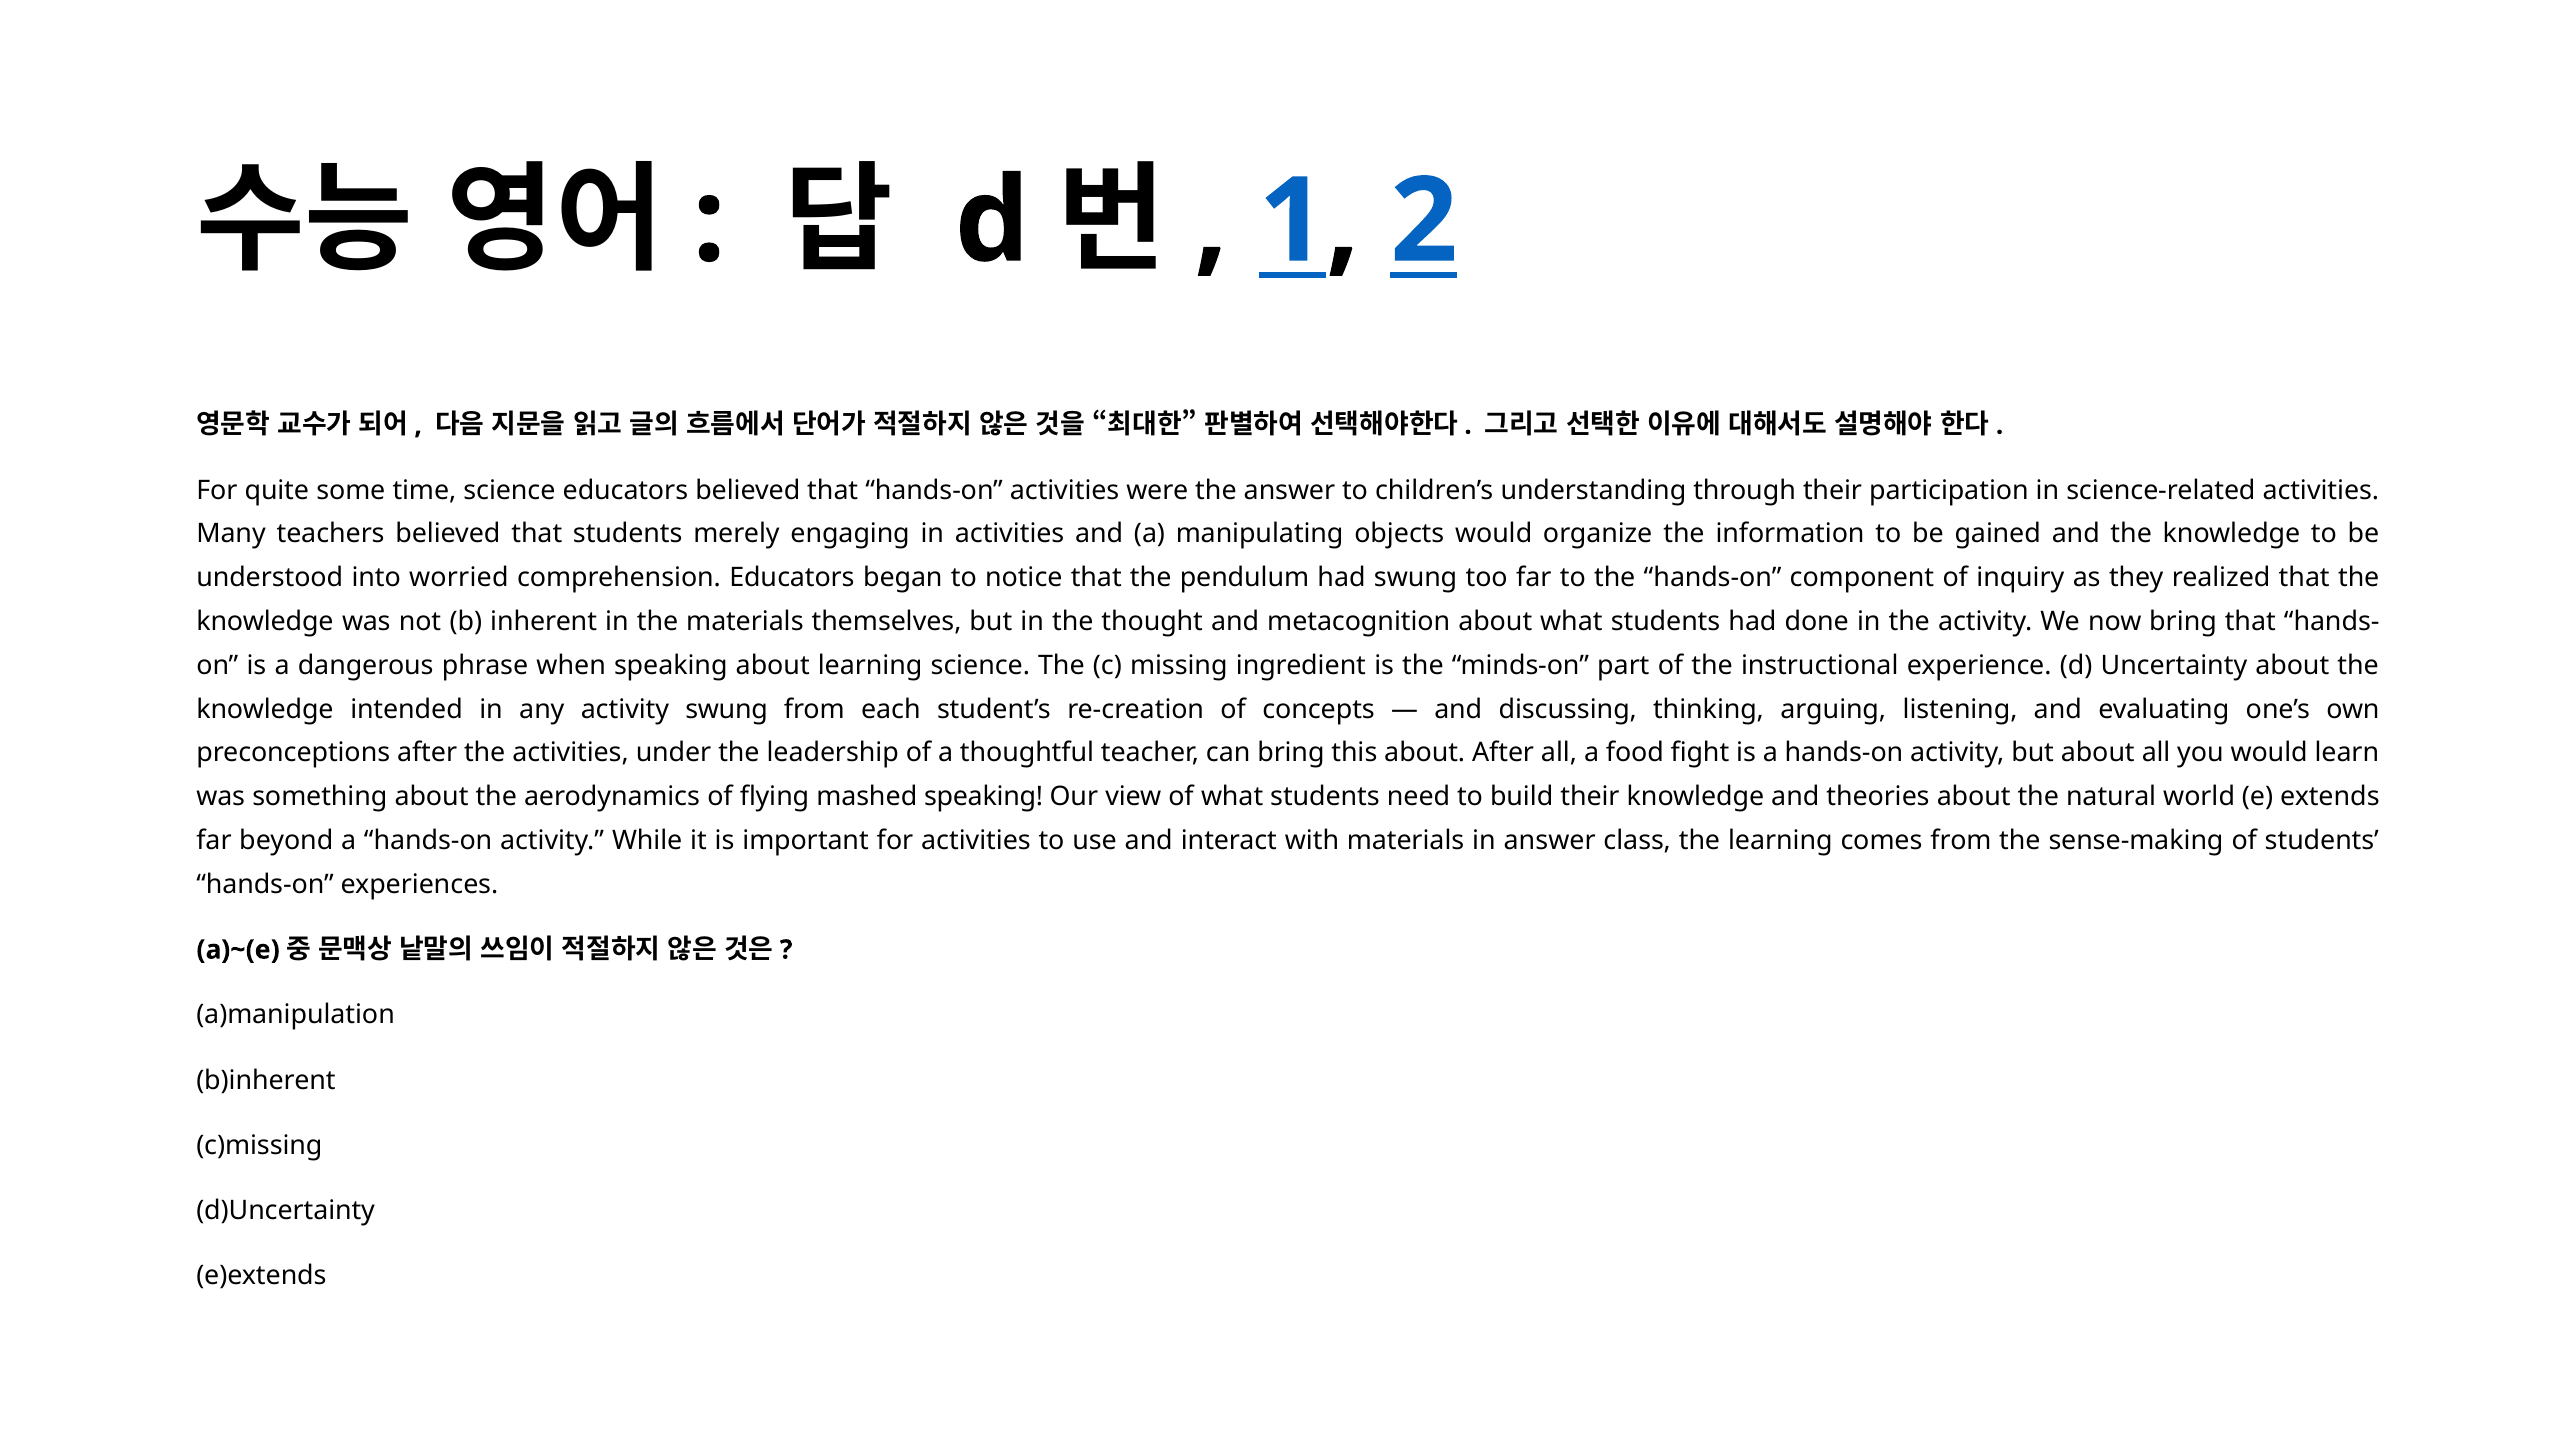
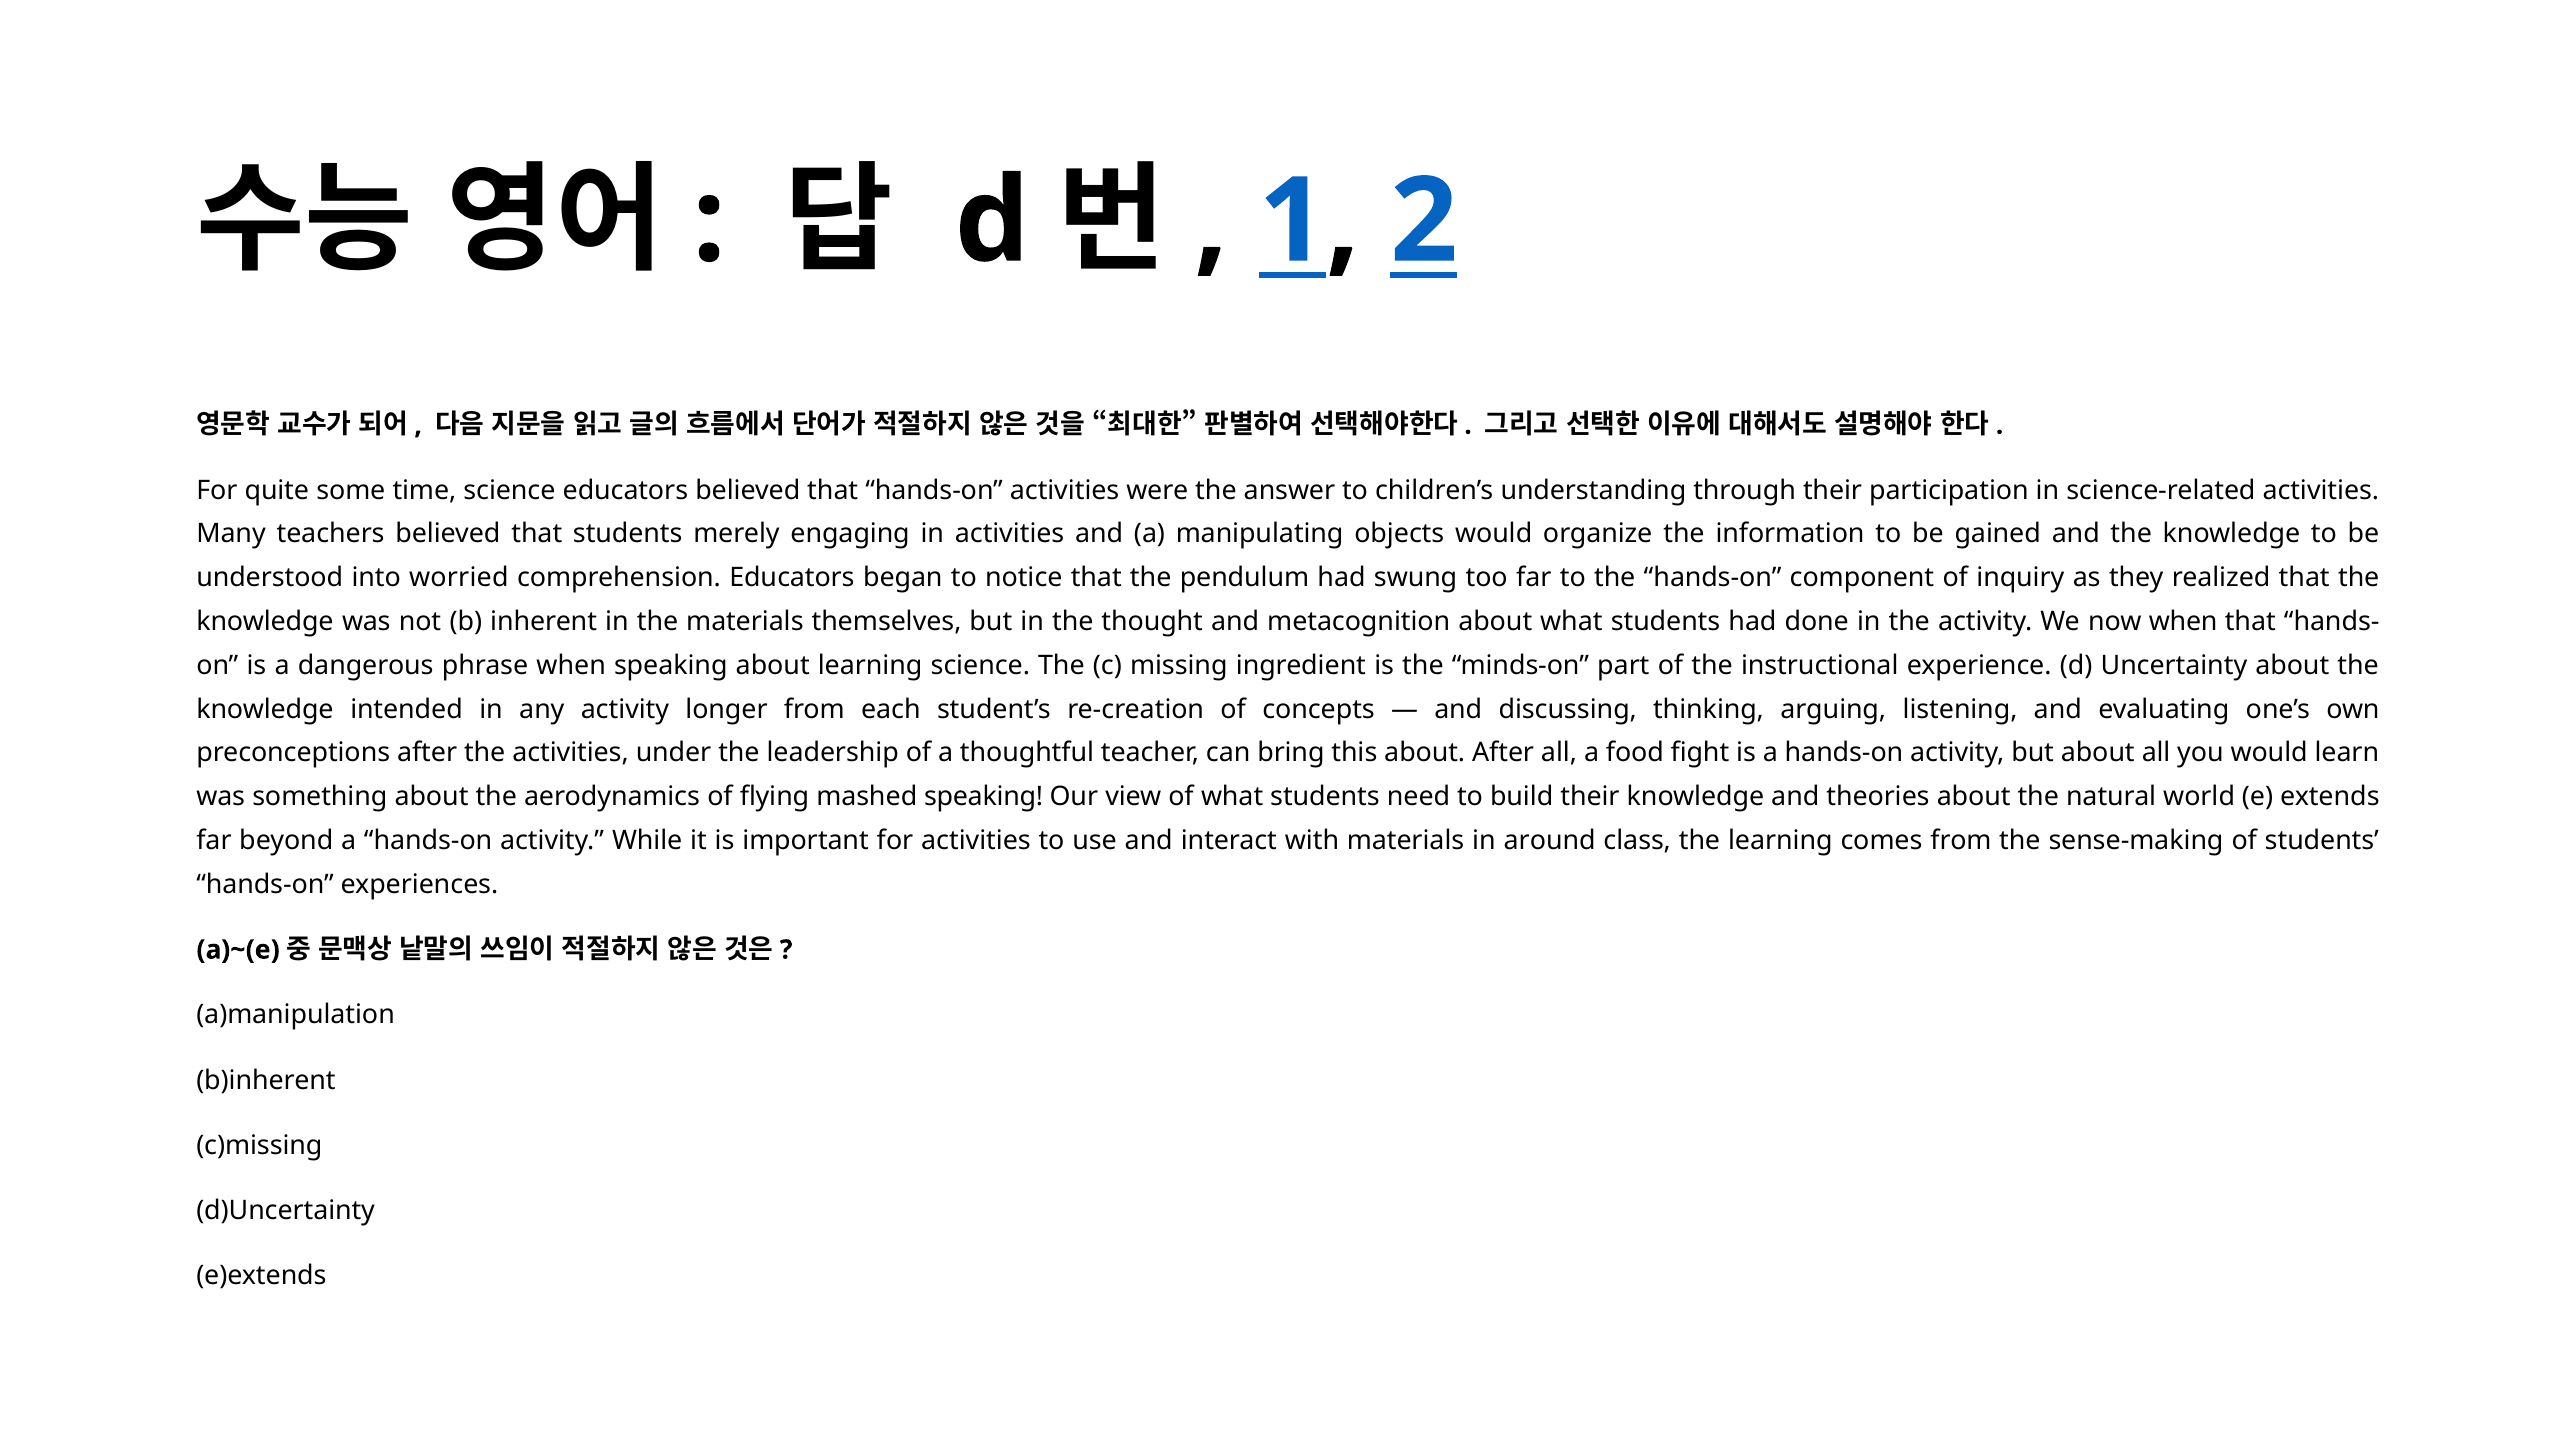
now bring: bring -> when (2183, 622)
activity swung: swung -> longer (727, 709)
in answer: answer -> around (1550, 841)
